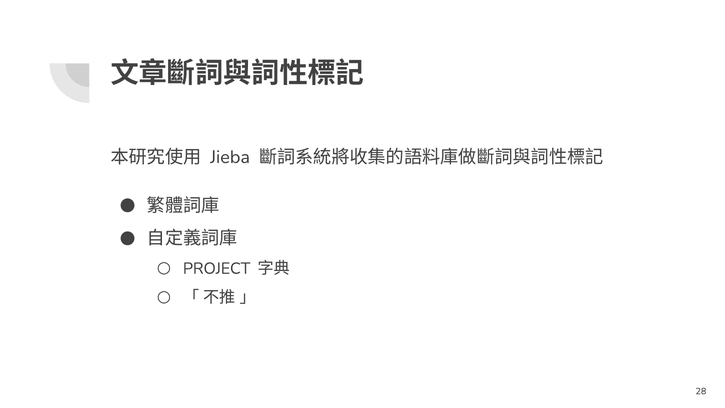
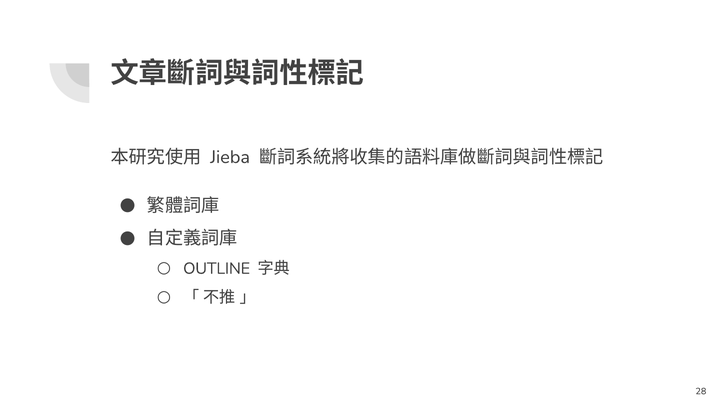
PROJECT: PROJECT -> OUTLINE (217, 268)
